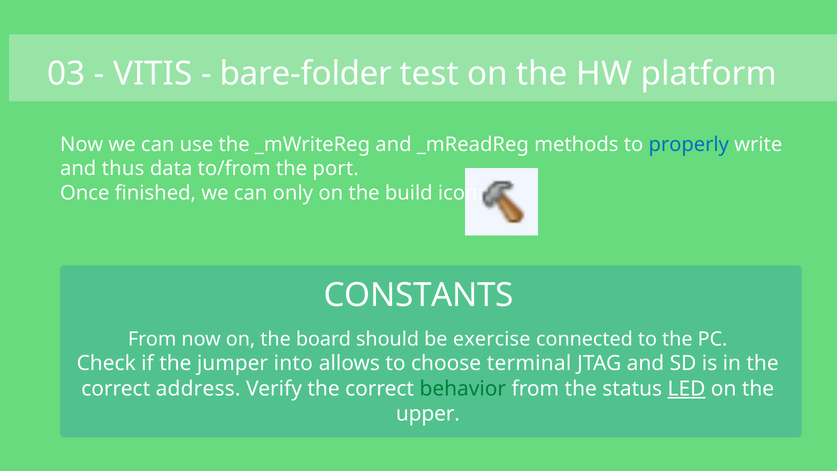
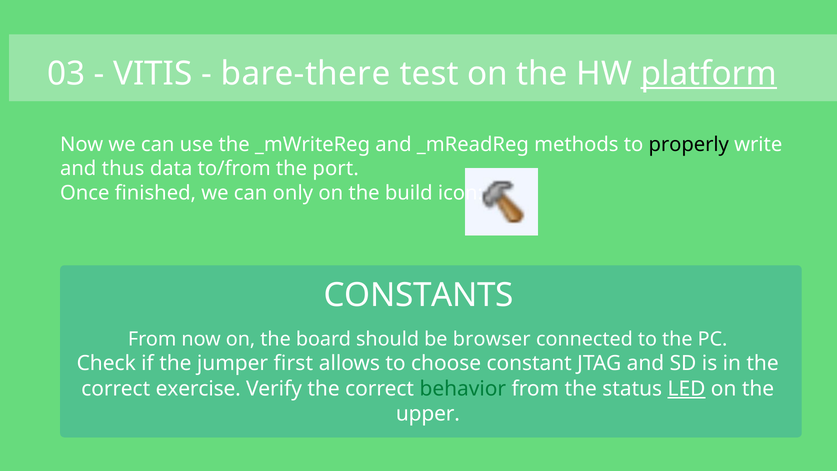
bare-folder: bare-folder -> bare-there (306, 74)
platform underline: none -> present (709, 74)
properly colour: blue -> black (689, 144)
exercise: exercise -> browser (492, 339)
into: into -> first (293, 363)
terminal: terminal -> constant (529, 363)
address: address -> exercise (198, 388)
